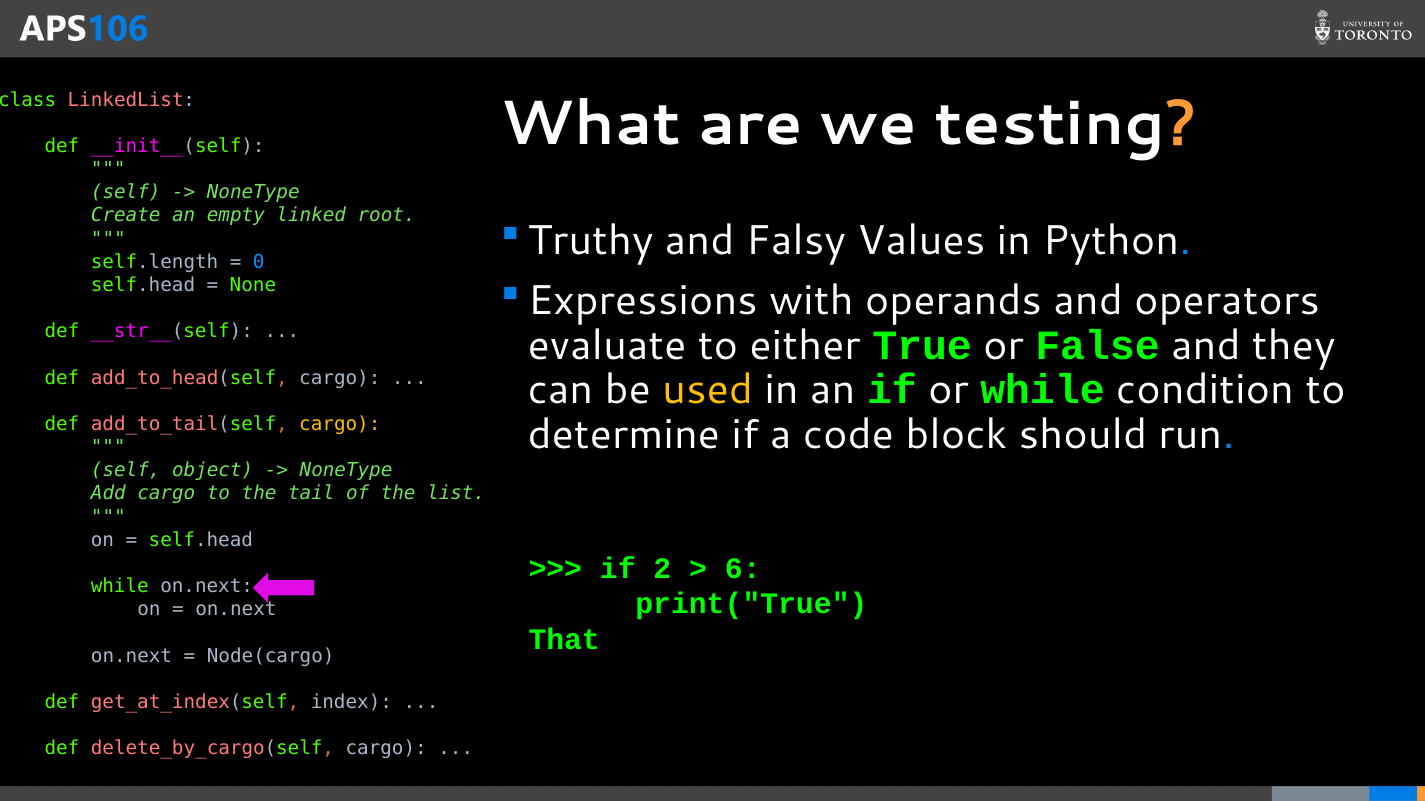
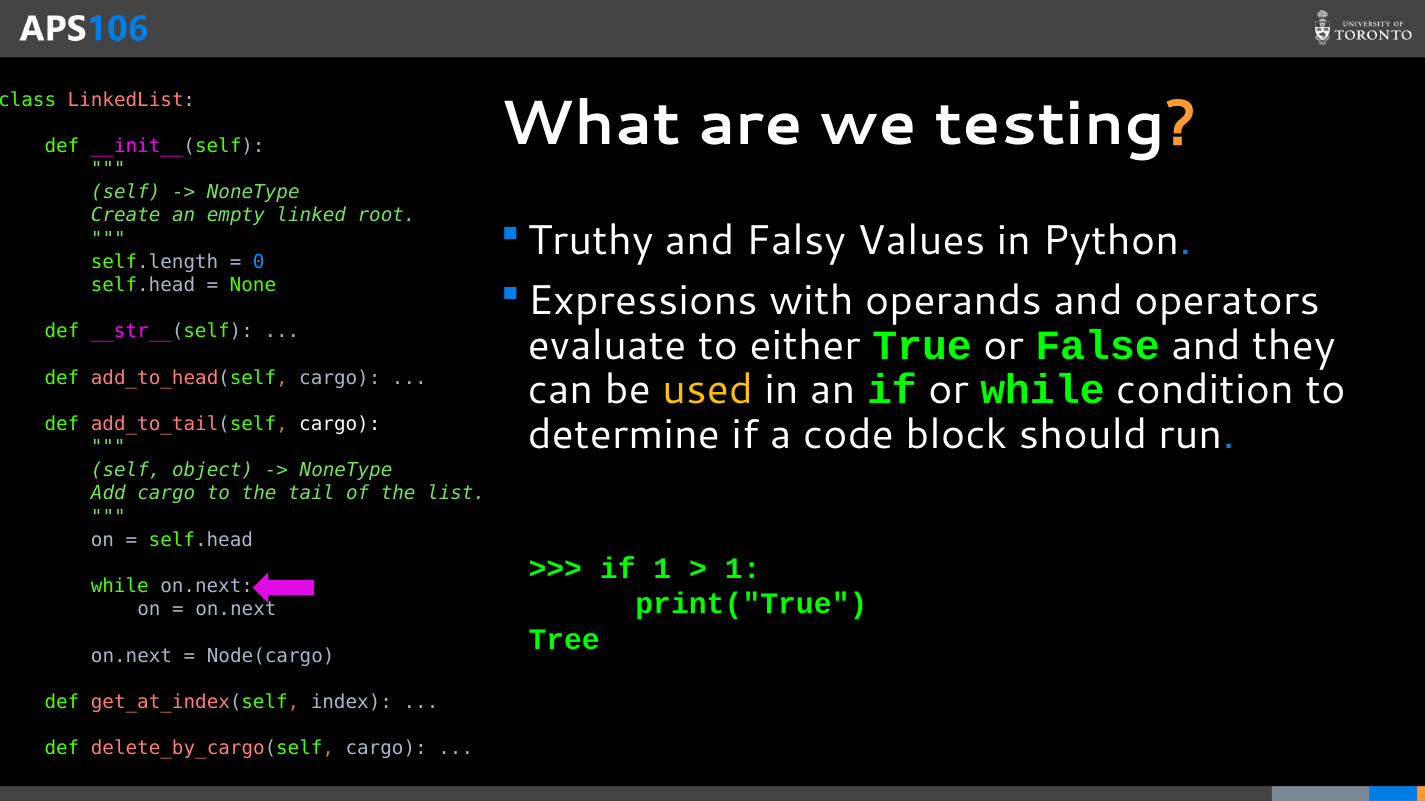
cargo colour: yellow -> white (340, 424)
if 2: 2 -> 1 (662, 569)
6: 6 -> 1 (743, 569)
That: That -> Tree (564, 640)
